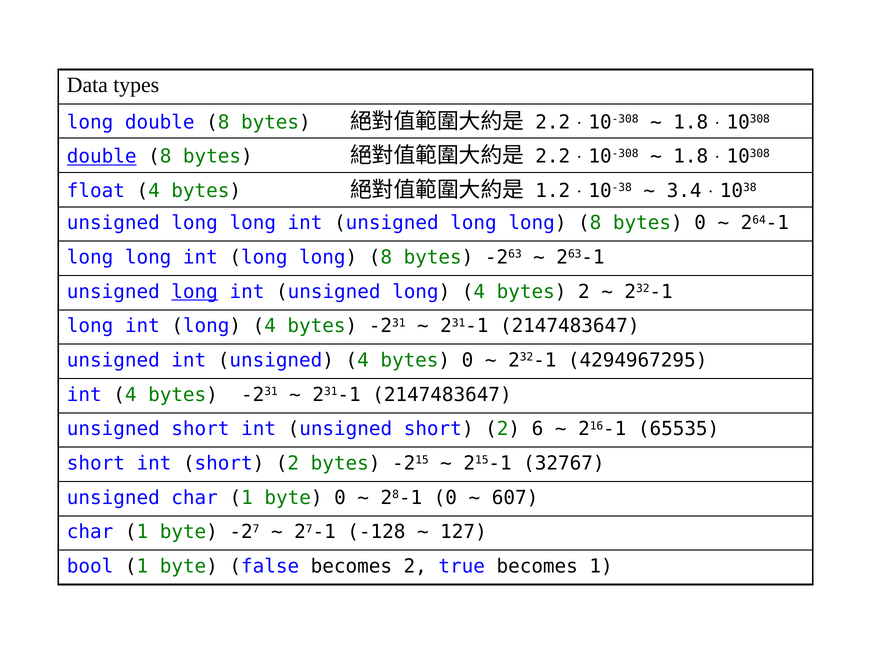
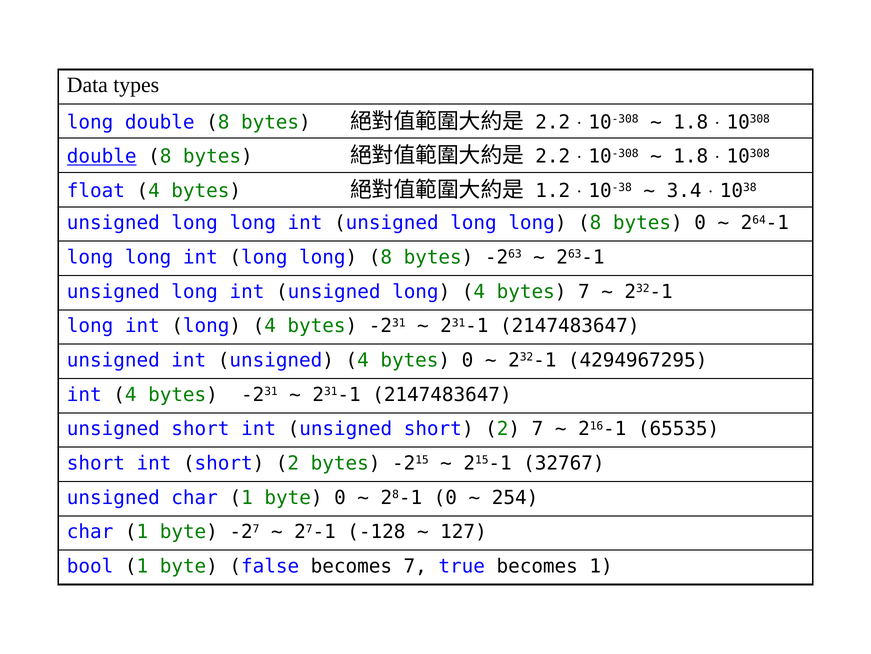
long underline: present -> none (195, 291)
bytes 2: 2 -> 7 (584, 291)
2 6: 6 -> 7 (538, 428)
607: 607 -> 254 (515, 497)
becomes 2: 2 -> 7 (415, 566)
